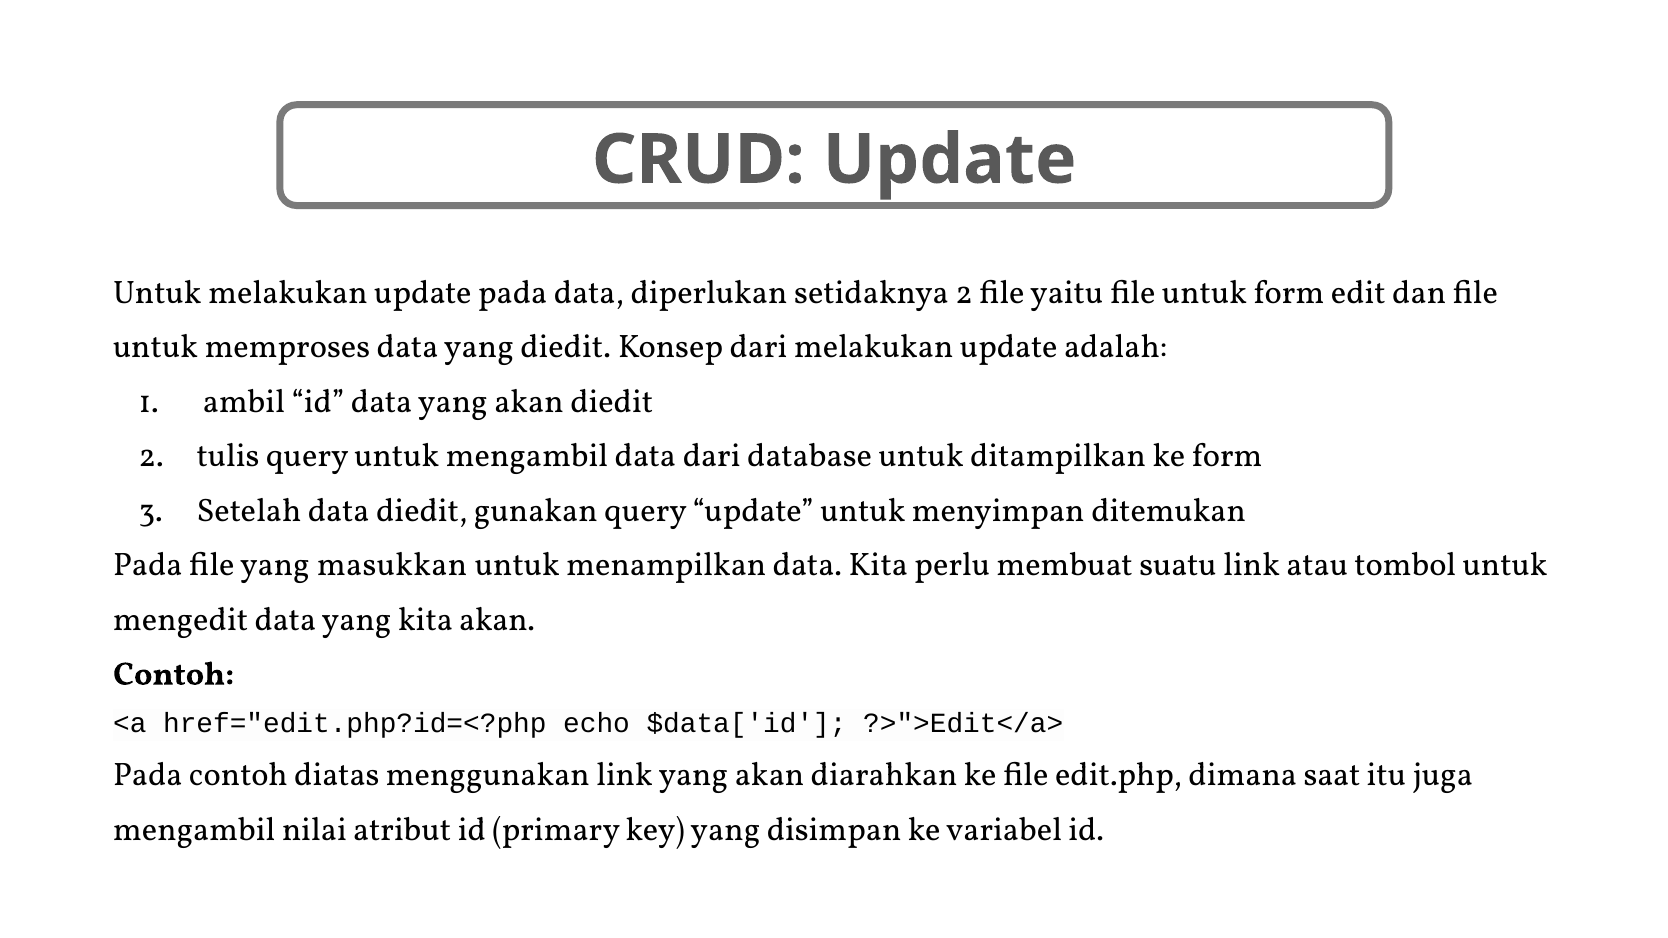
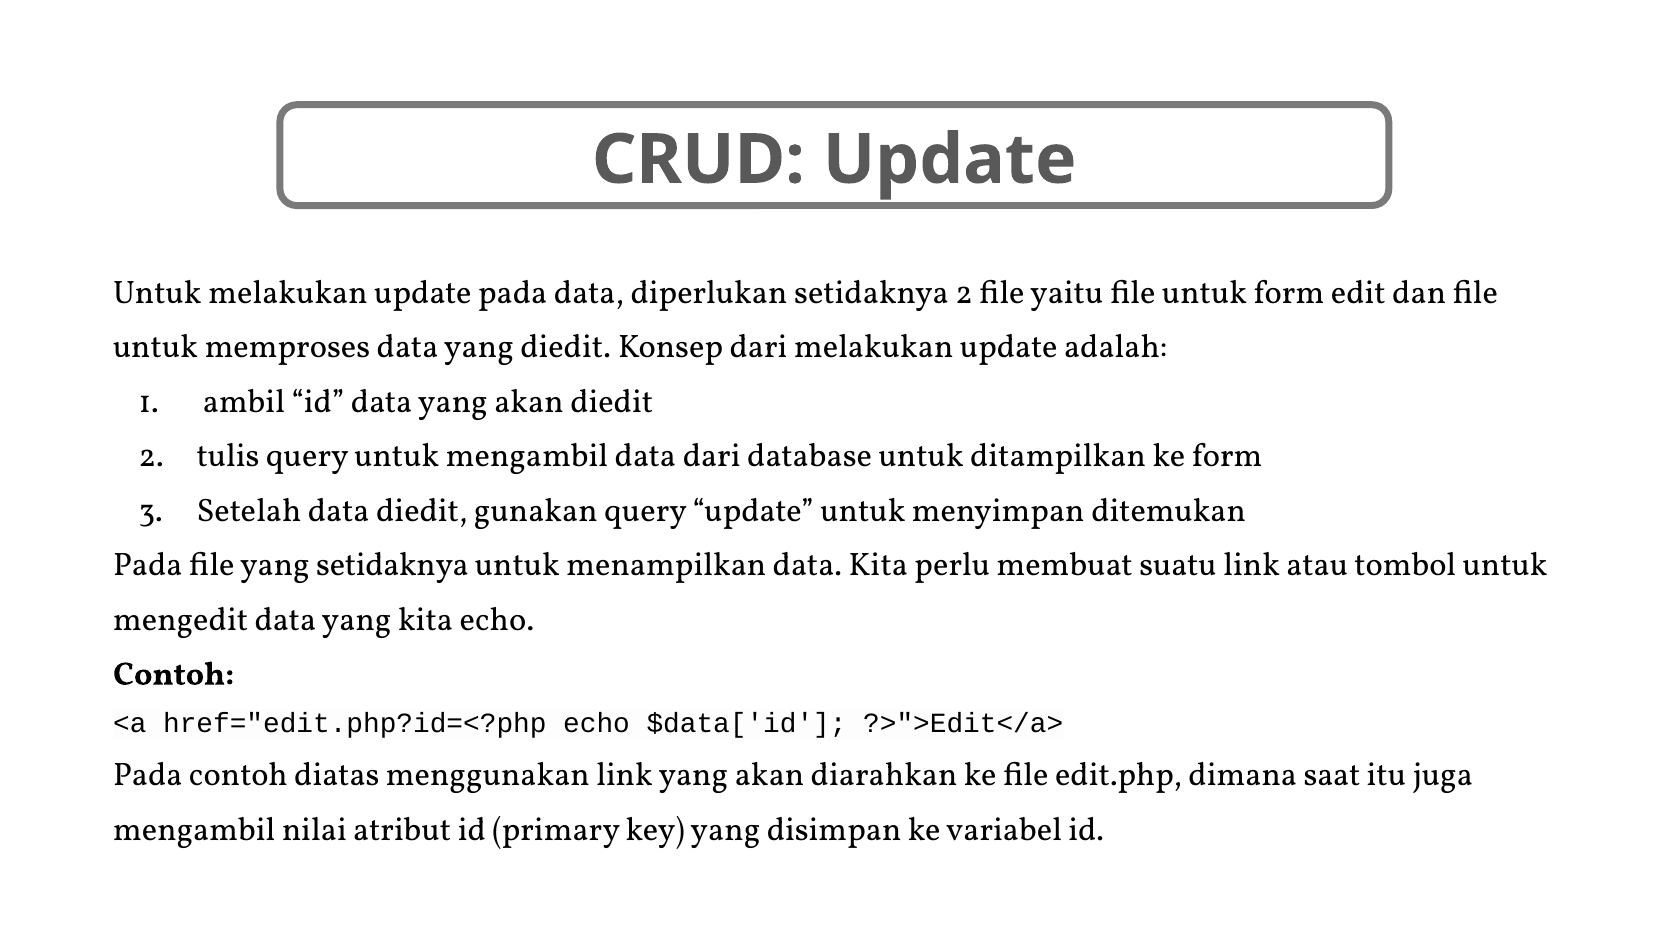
yang masukkan: masukkan -> setidaknya (393, 565)
kita akan: akan -> echo (497, 620)
